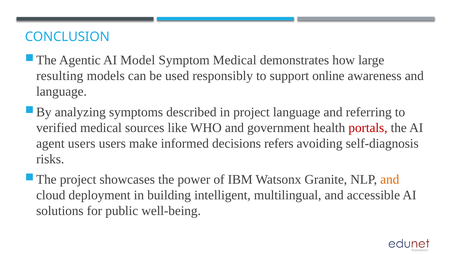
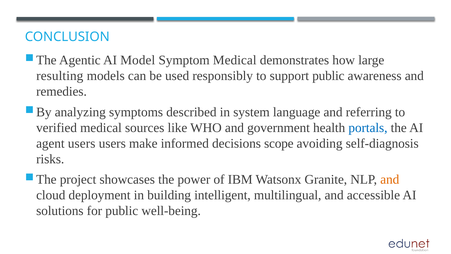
support online: online -> public (328, 76)
language: language -> remedies (61, 91)
in project: project -> system (251, 112)
portals colour: red -> blue (368, 128)
refers: refers -> scope (279, 143)
